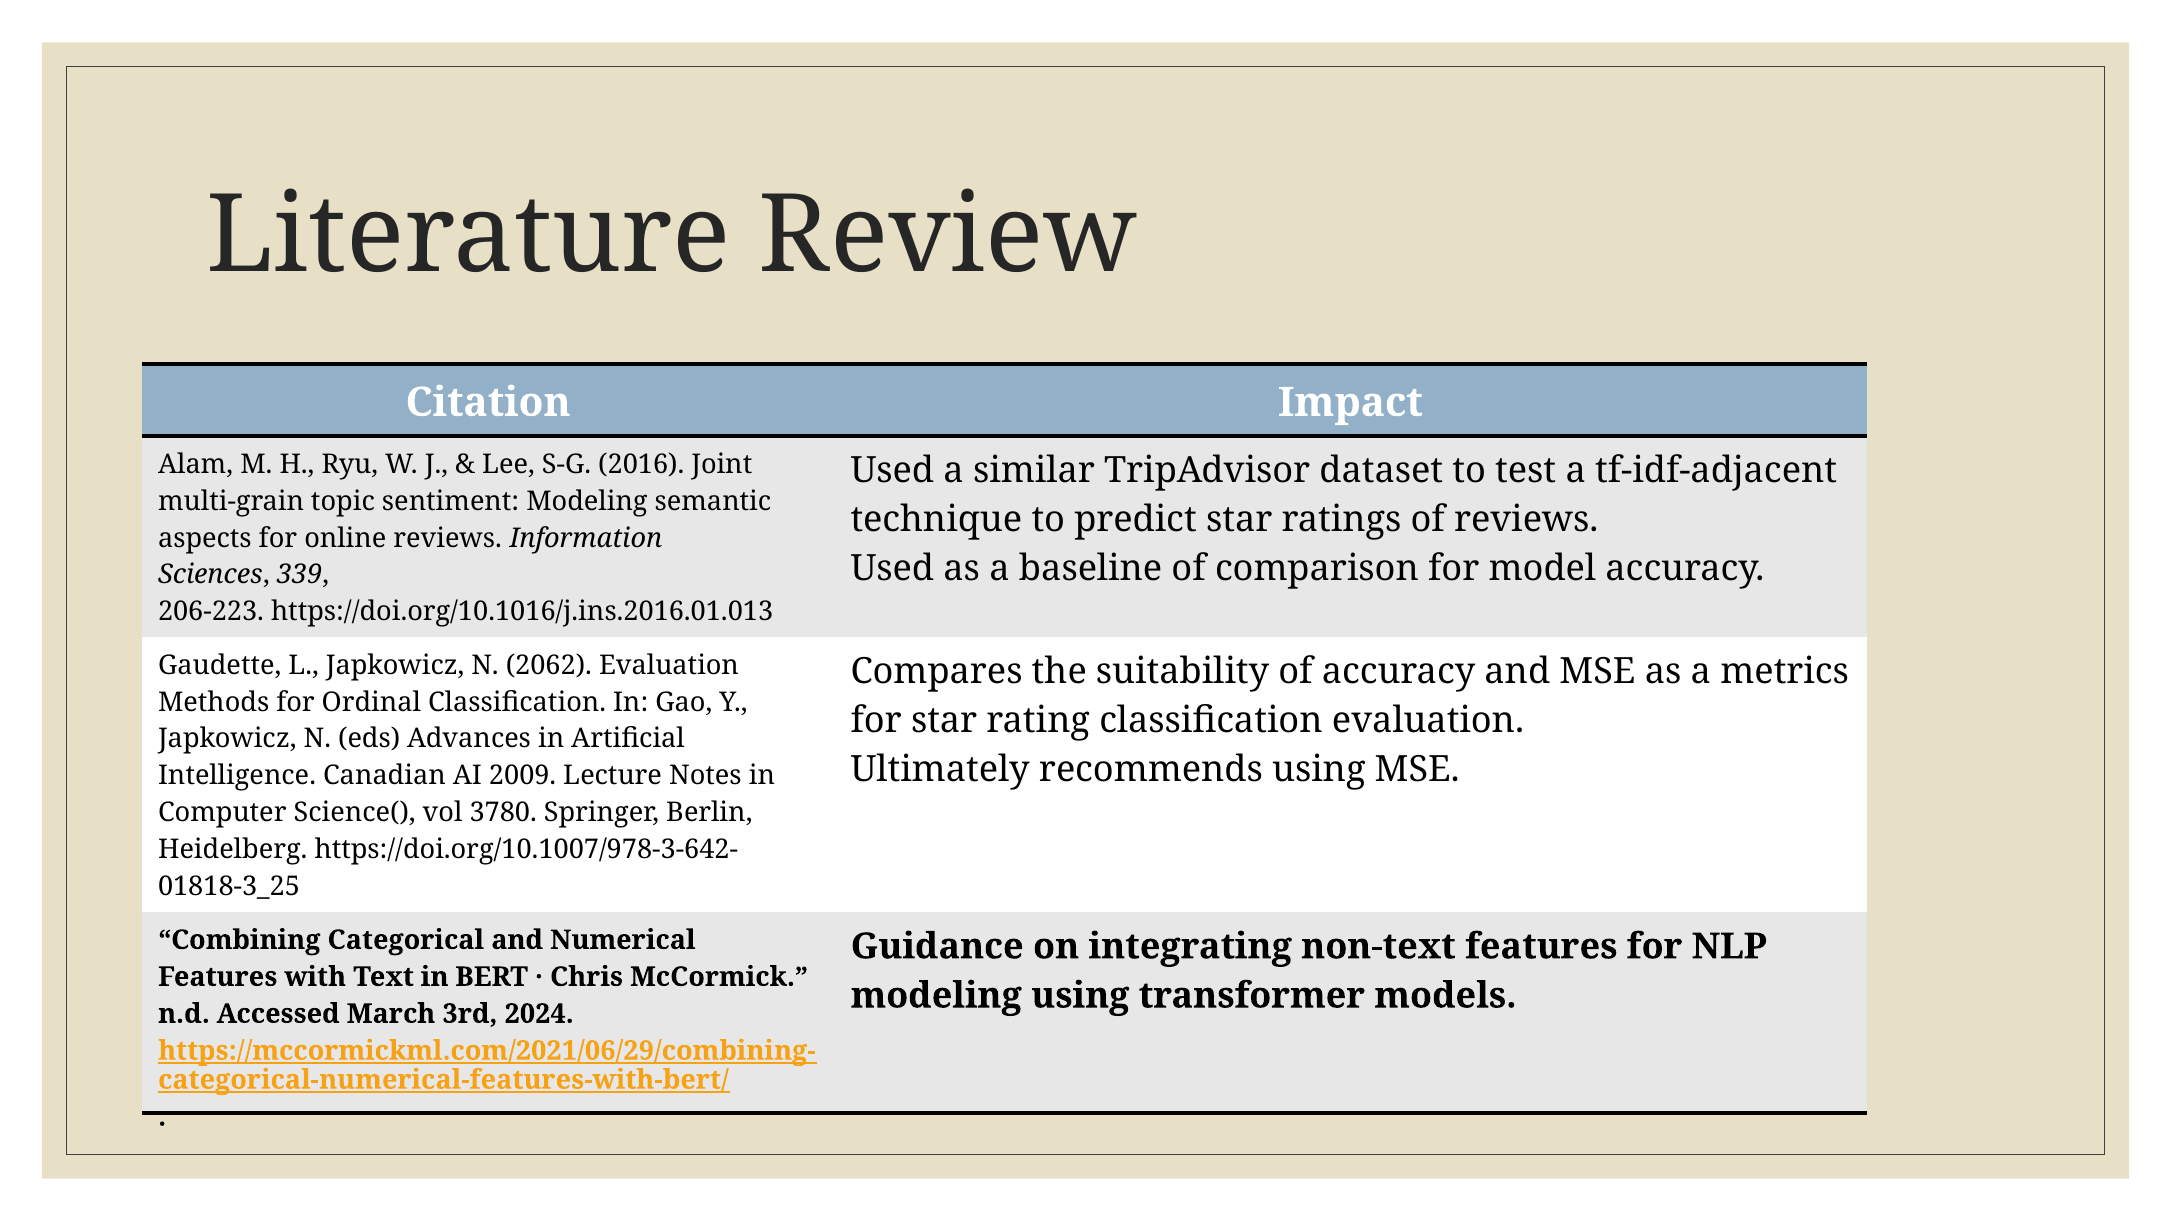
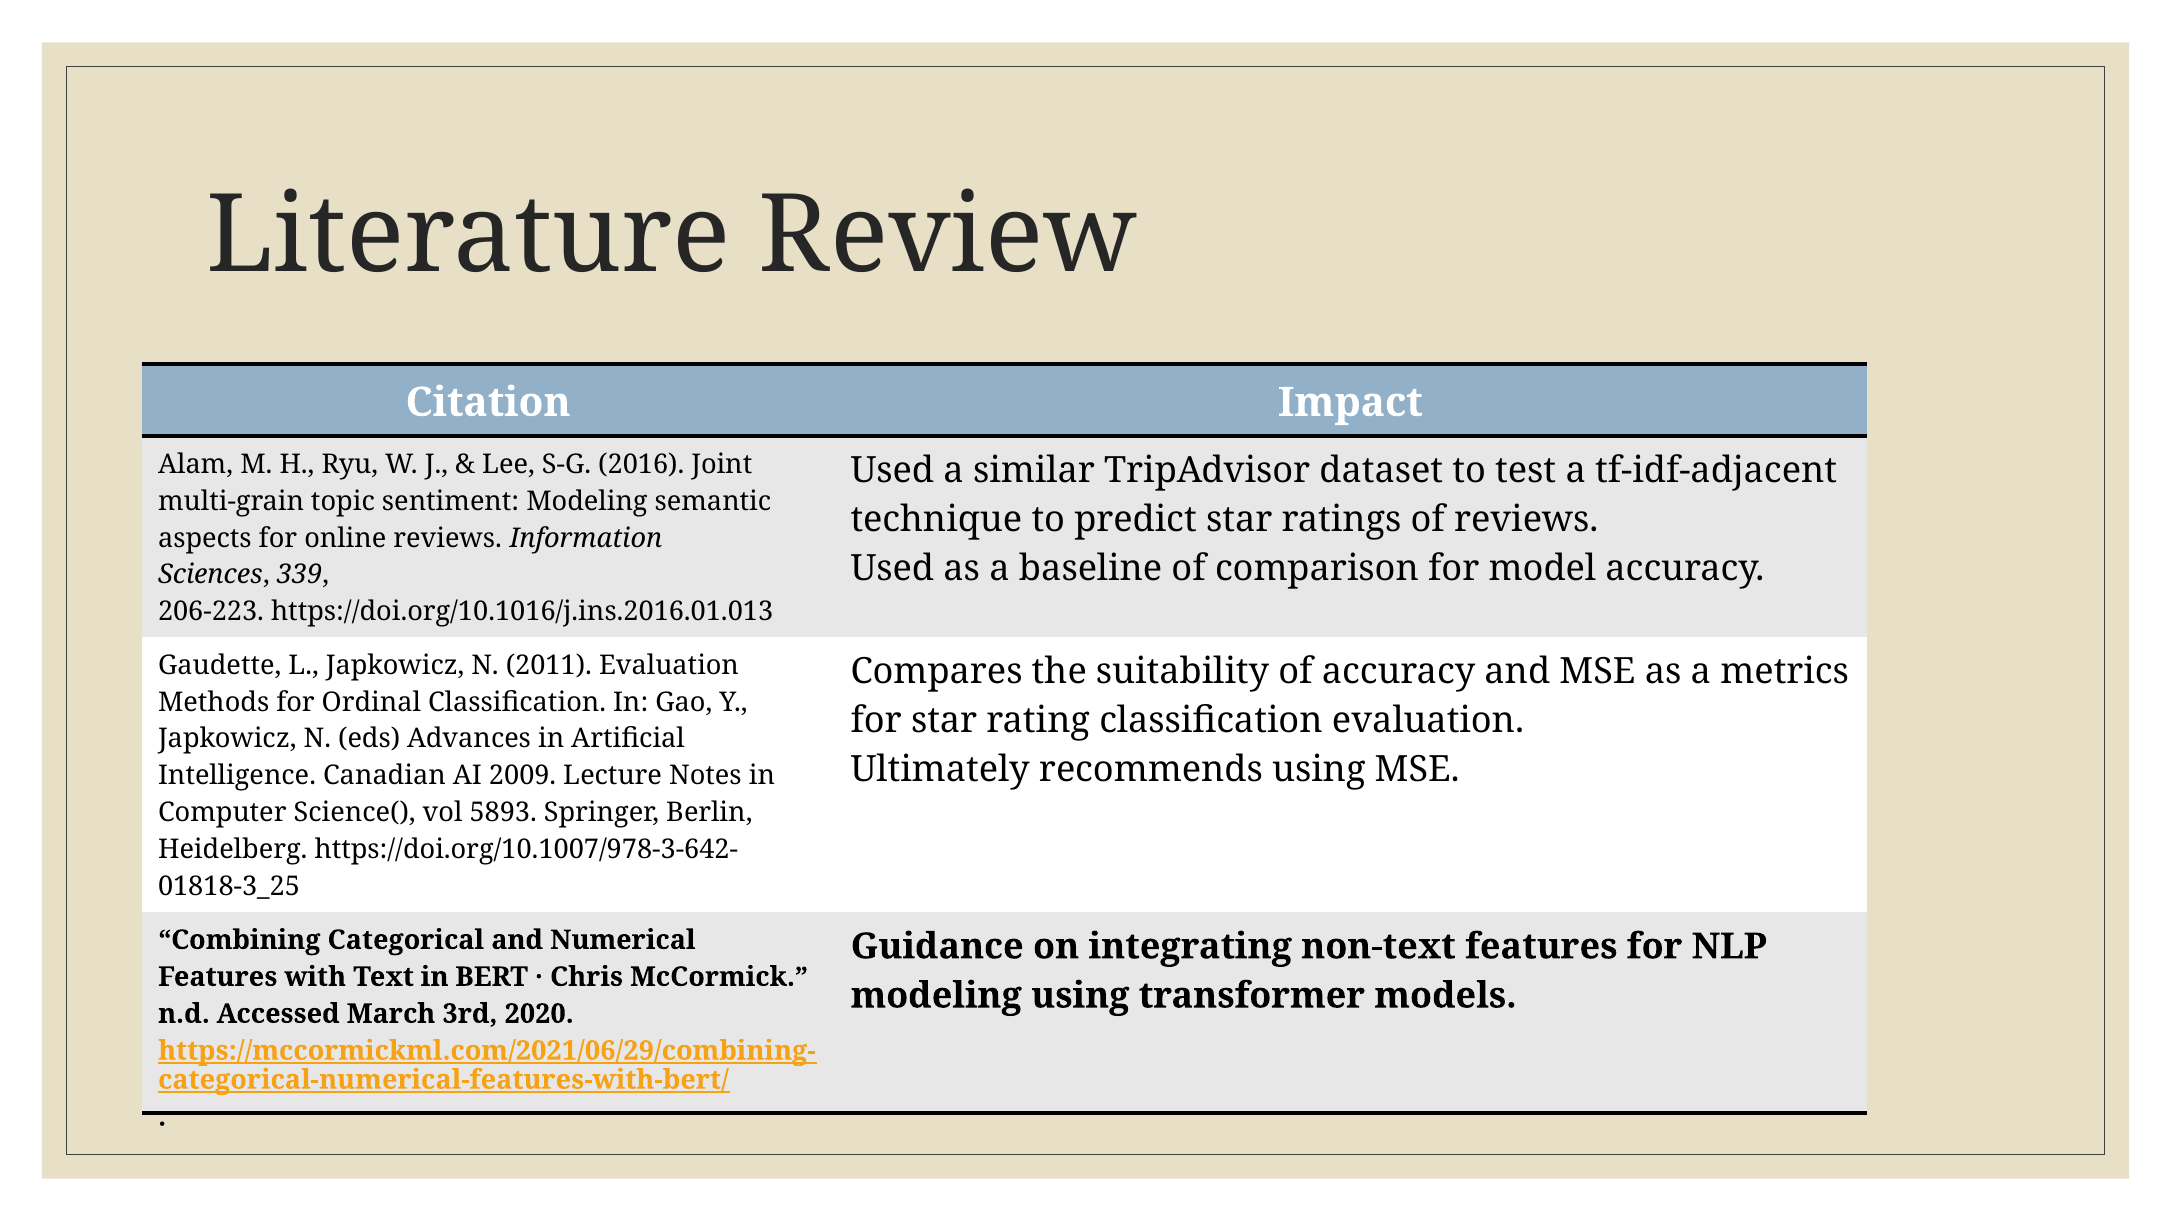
2062: 2062 -> 2011 (549, 665)
3780: 3780 -> 5893 (503, 813)
2024: 2024 -> 2020 (539, 1014)
